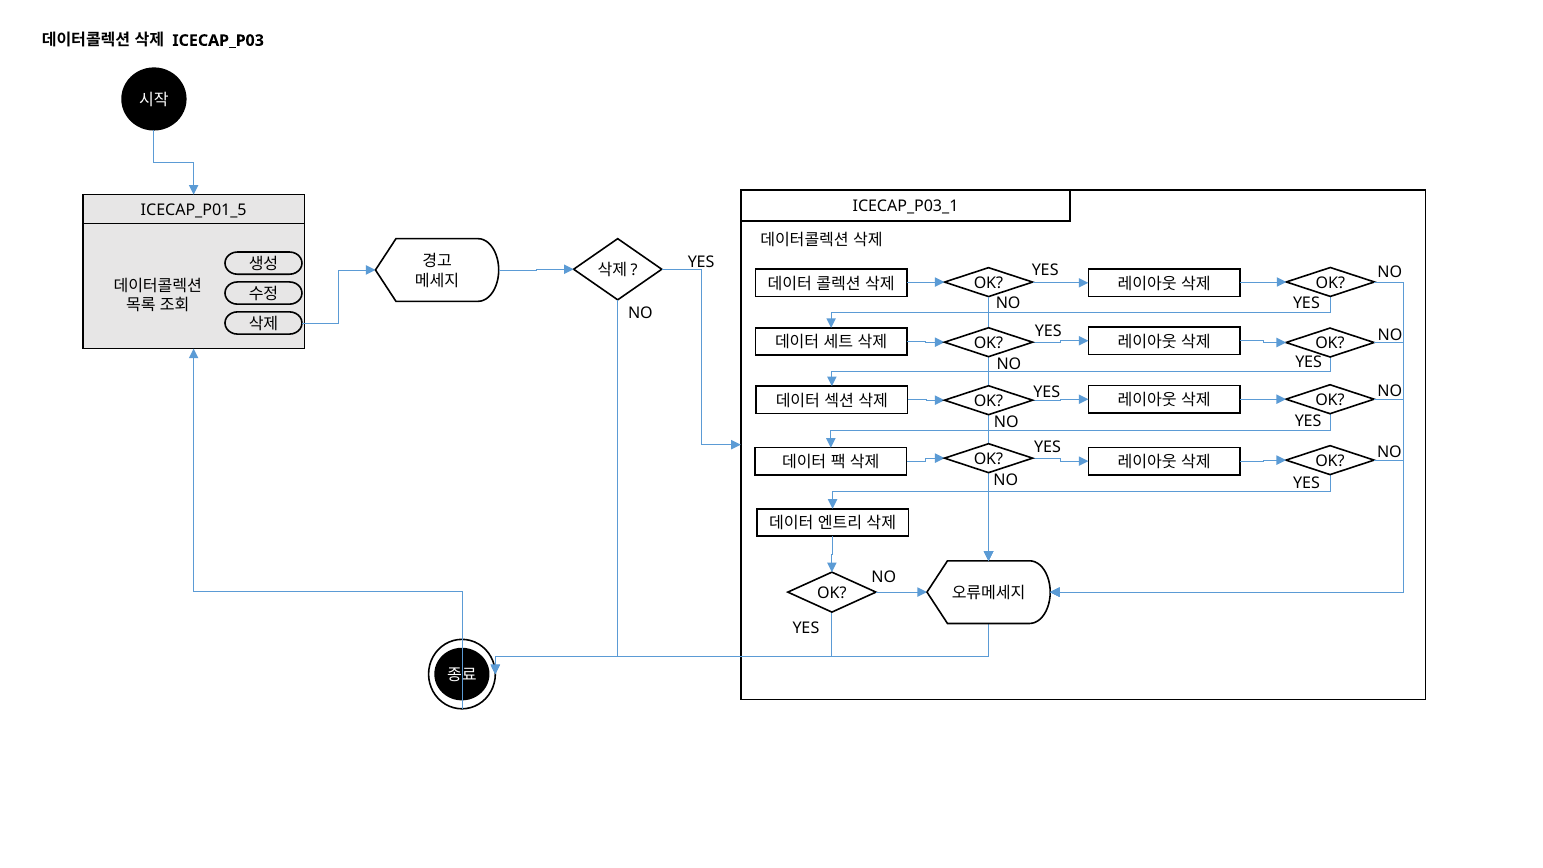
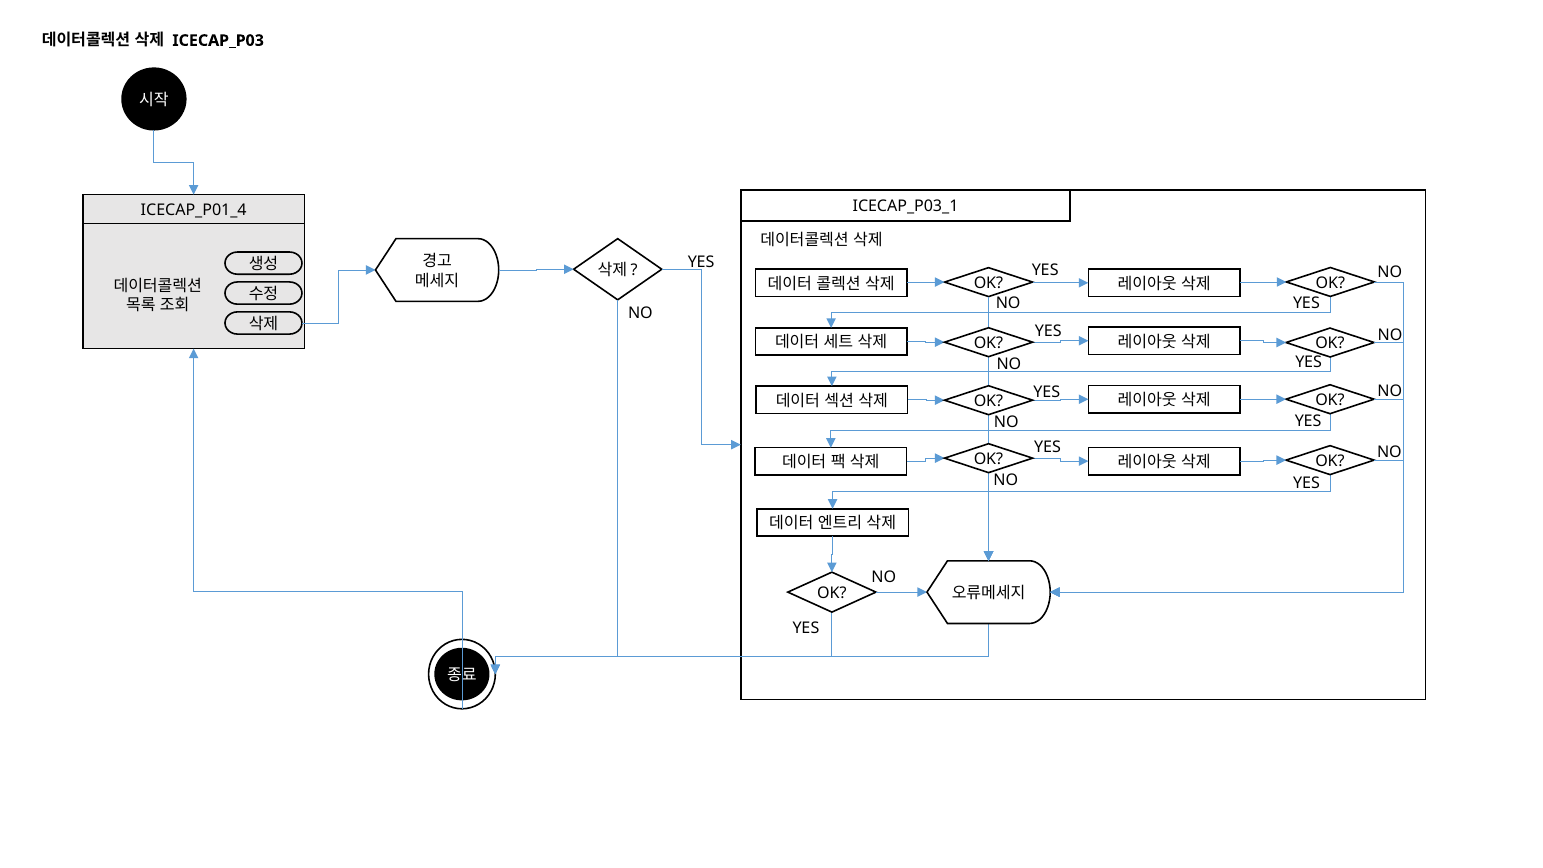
ICECAP_P01_5: ICECAP_P01_5 -> ICECAP_P01_4 (194, 210)
